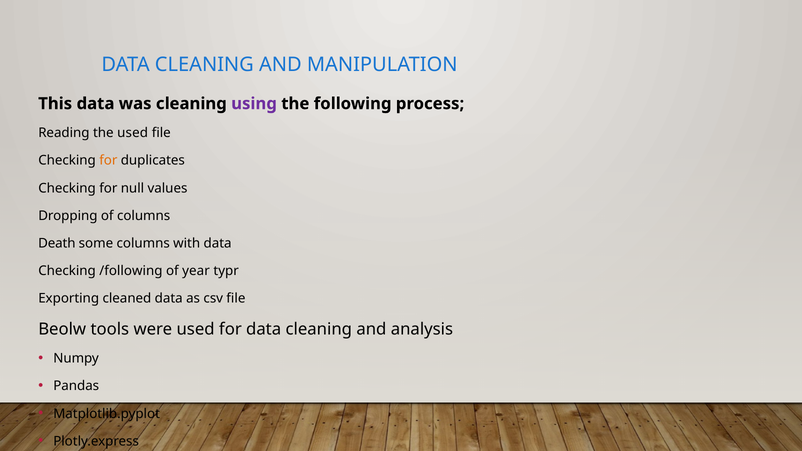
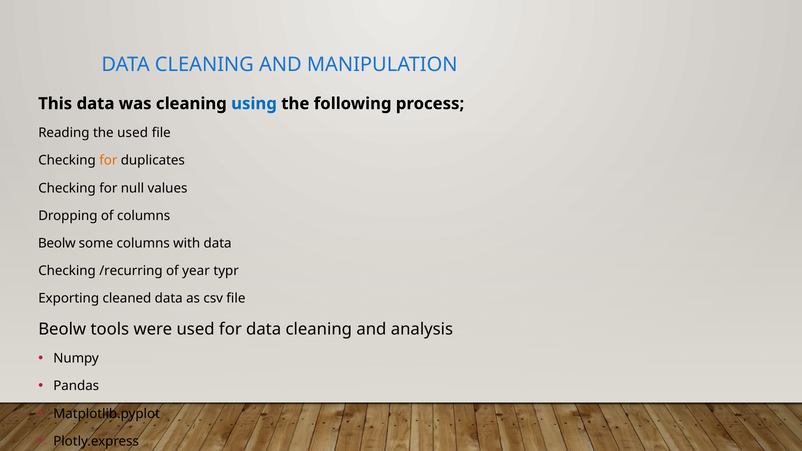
using colour: purple -> blue (254, 104)
Death: Death -> Beolw (57, 243)
/following: /following -> /recurring (131, 271)
